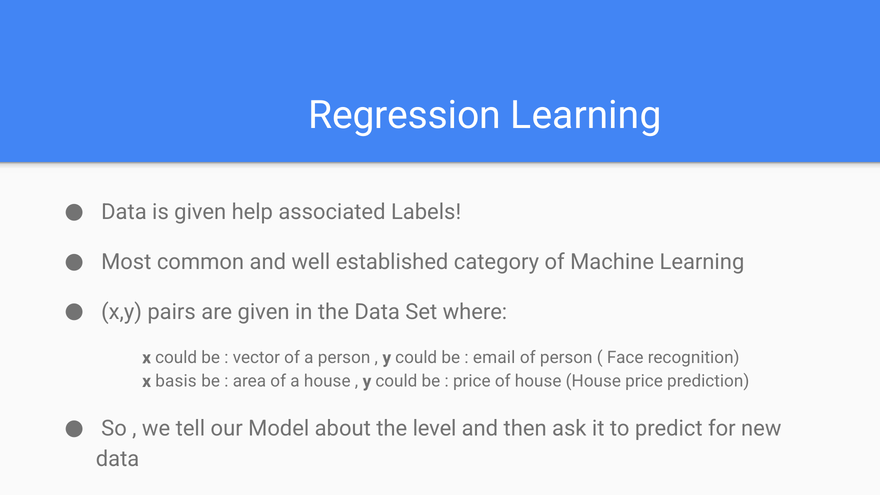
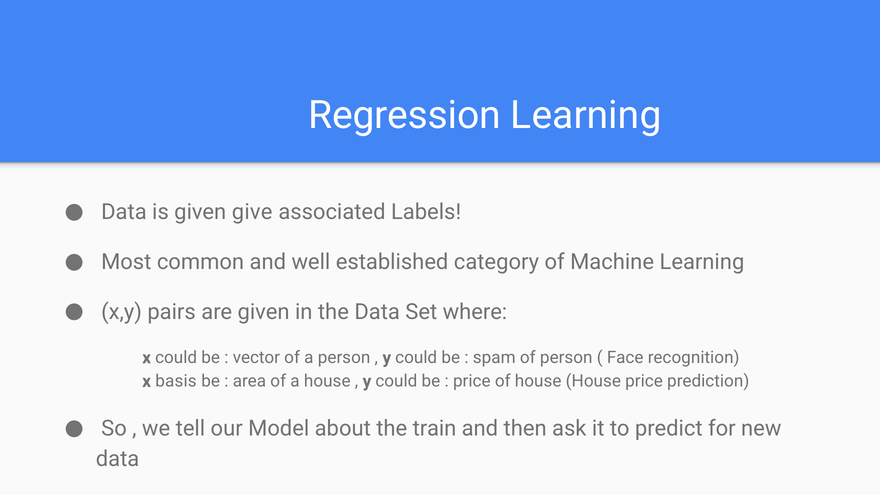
help: help -> give (252, 212)
email: email -> spam (494, 358)
level: level -> train (435, 429)
